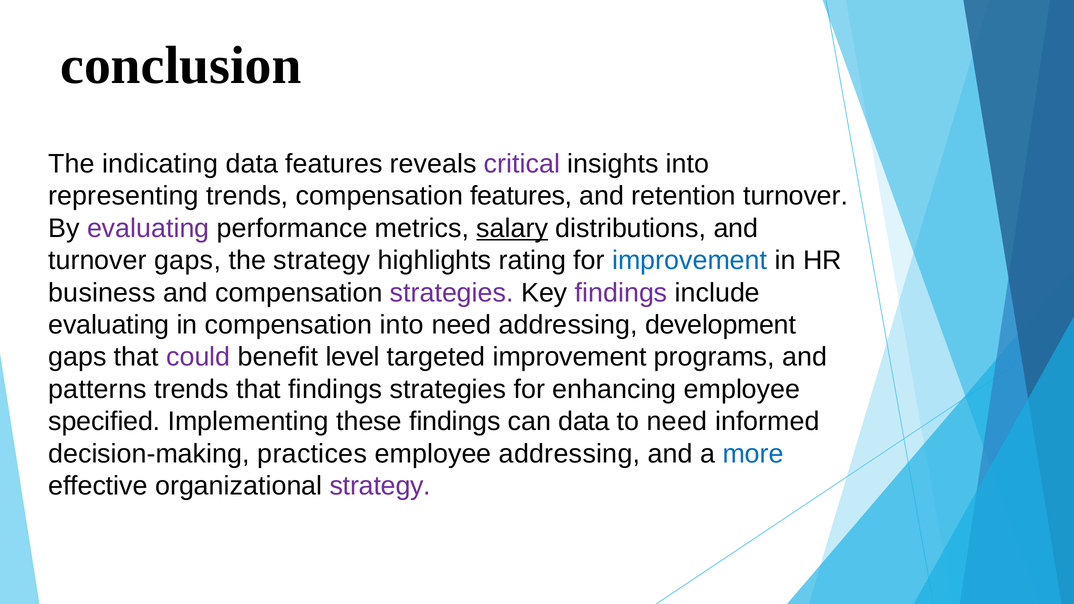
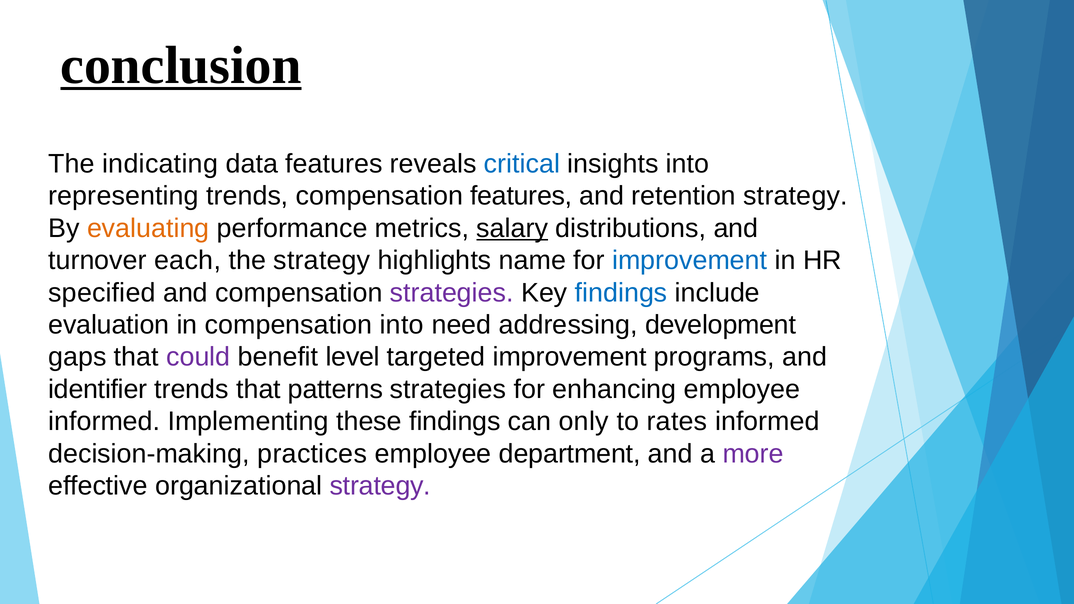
conclusion underline: none -> present (181, 65)
critical colour: purple -> blue (522, 164)
retention turnover: turnover -> strategy (796, 196)
evaluating colour: purple -> orange (148, 228)
turnover gaps: gaps -> each (188, 261)
rating: rating -> name (532, 261)
business: business -> specified (102, 293)
findings colour: purple -> blue (621, 293)
evaluating: evaluating -> evaluation (109, 325)
patterns: patterns -> identifier (98, 389)
that findings: findings -> patterns (336, 389)
specified: specified -> informed (104, 422)
can data: data -> only (584, 422)
to need: need -> rates (677, 422)
employee addressing: addressing -> department (570, 454)
more colour: blue -> purple (753, 454)
